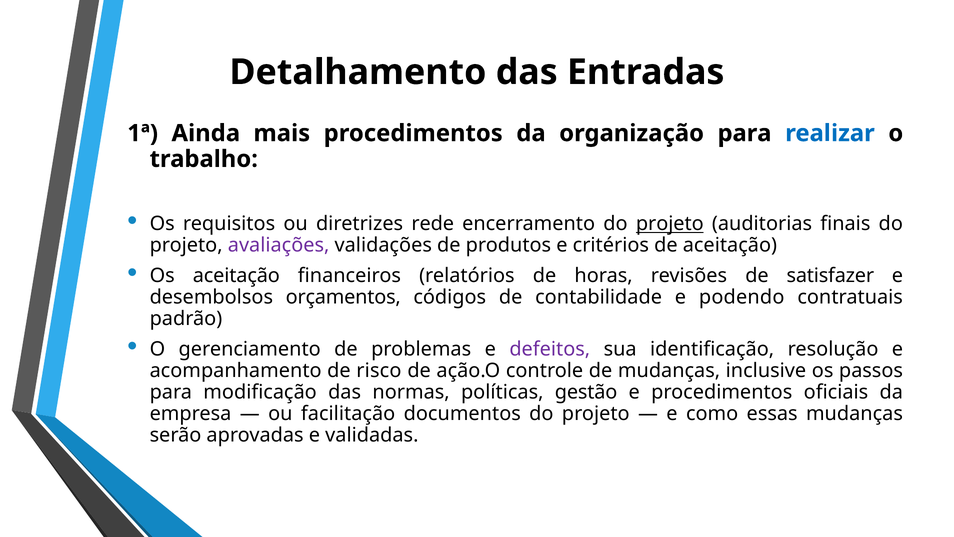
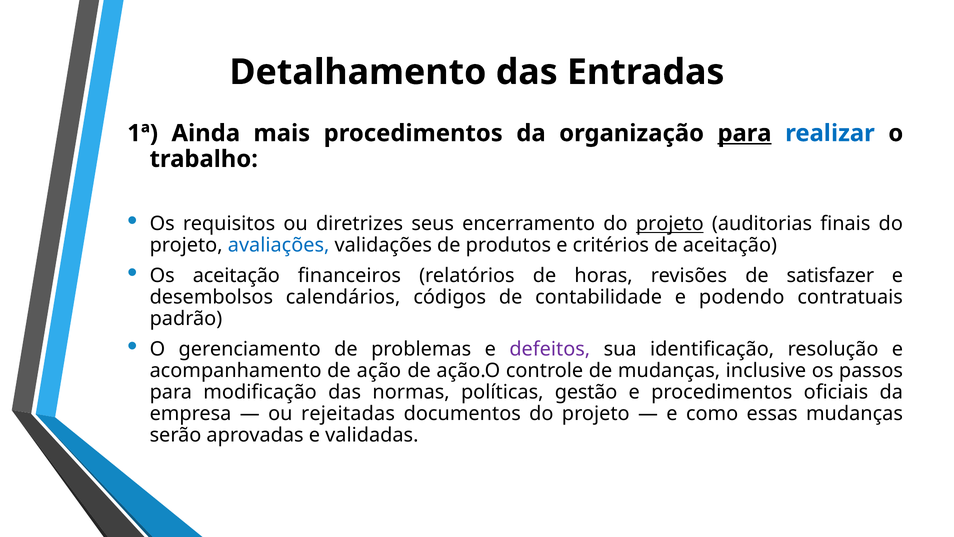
para underline: none -> present (744, 133)
rede: rede -> seus (433, 224)
avaliações colour: purple -> blue (279, 245)
orçamentos: orçamentos -> calendários (343, 297)
risco: risco -> ação (379, 370)
facilitação: facilitação -> rejeitadas (348, 413)
